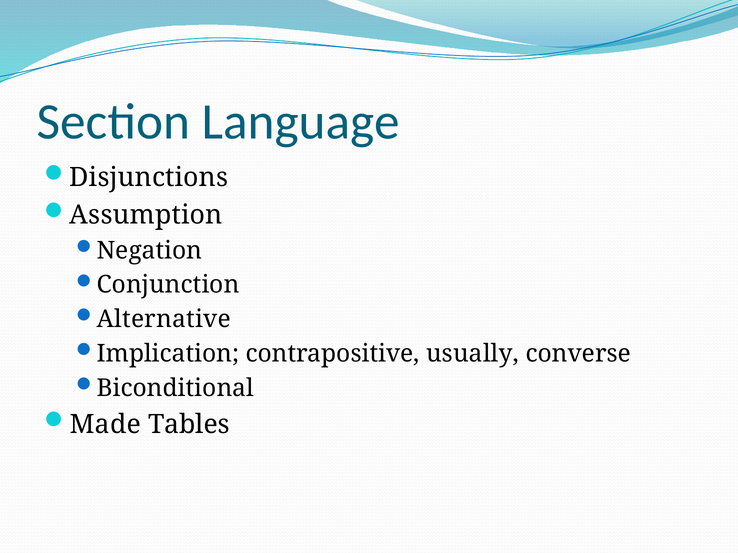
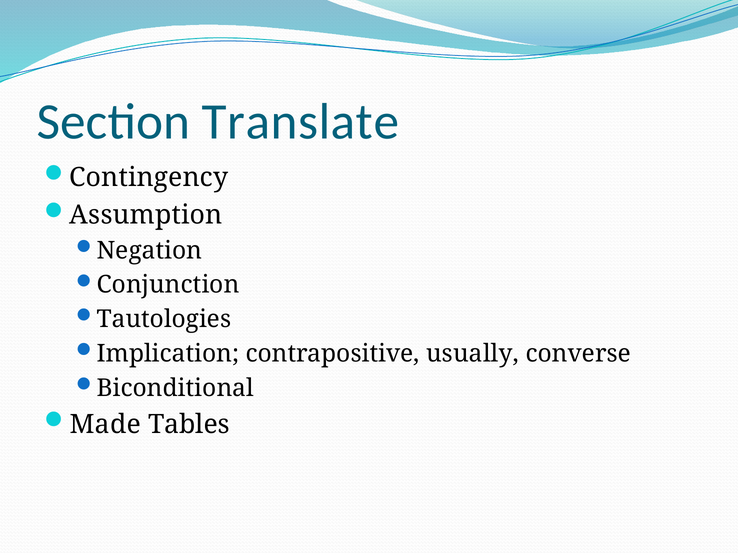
Language: Language -> Translate (300, 122)
Disjunctions: Disjunctions -> Contingency (149, 178)
Alternative: Alternative -> Tautologies (164, 320)
